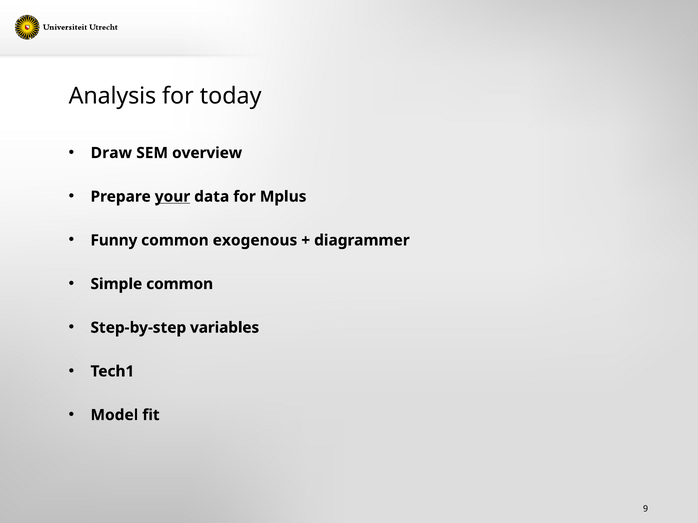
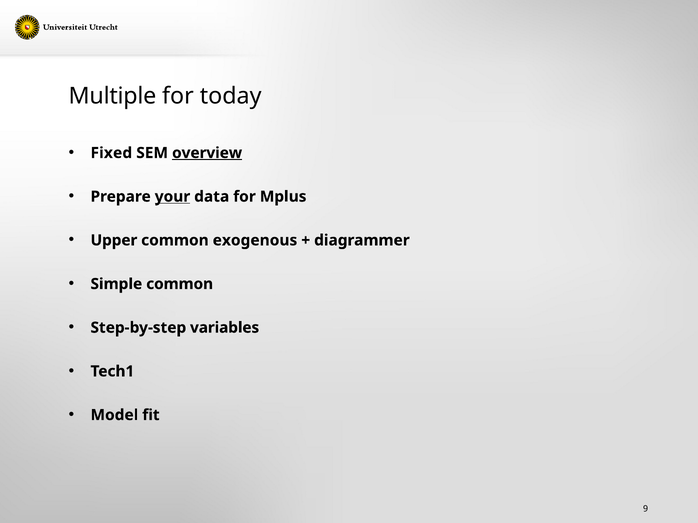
Analysis: Analysis -> Multiple (112, 96)
Draw: Draw -> Fixed (111, 153)
overview underline: none -> present (207, 153)
Funny: Funny -> Upper (114, 241)
